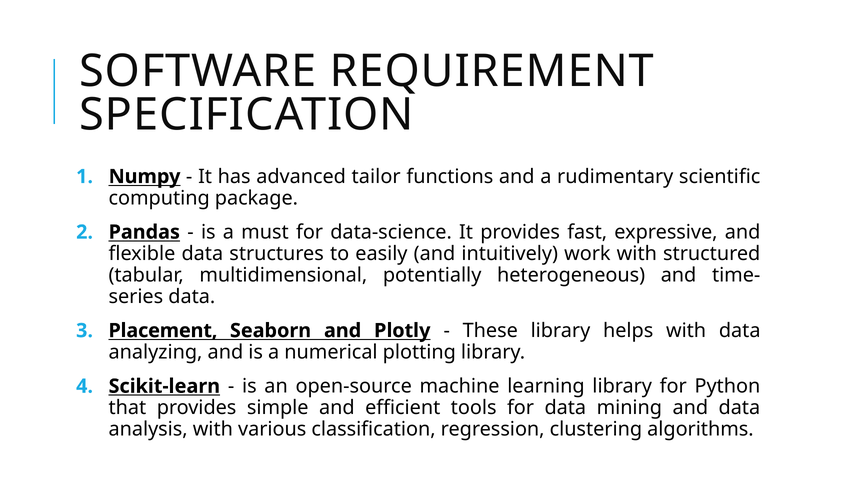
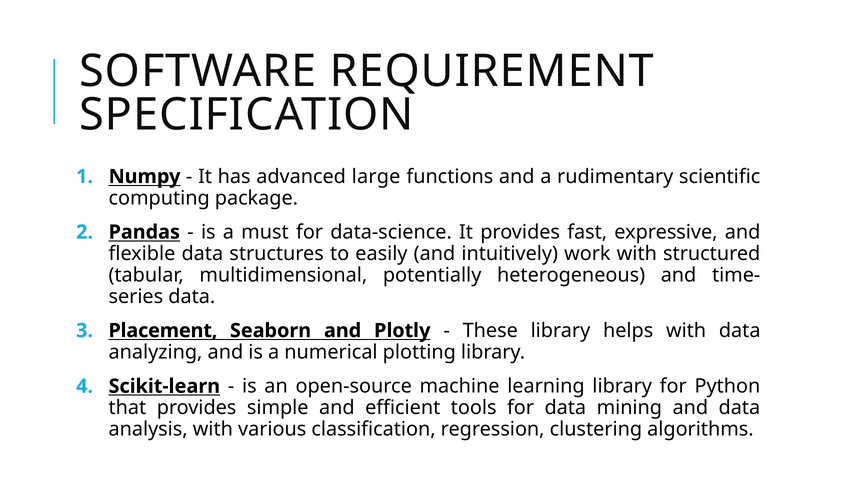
tailor: tailor -> large (376, 176)
